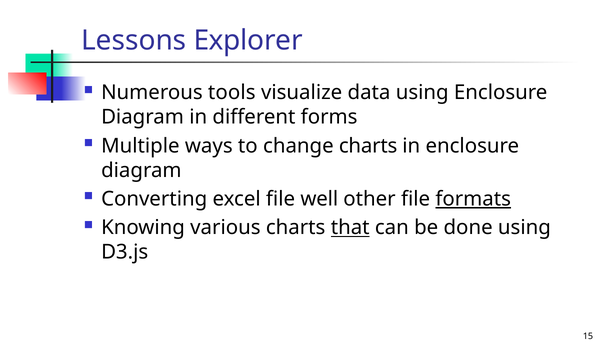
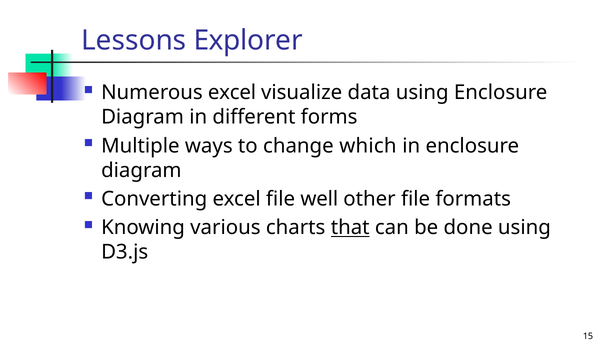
Numerous tools: tools -> excel (232, 93)
change charts: charts -> which (368, 146)
formats underline: present -> none (473, 199)
